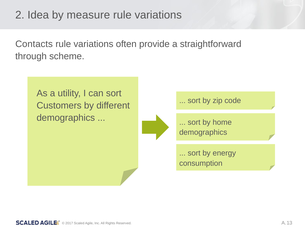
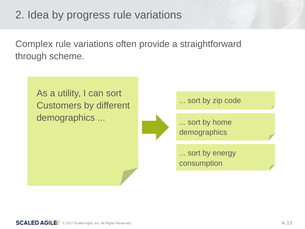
measure: measure -> progress (88, 15)
Contacts: Contacts -> Complex (34, 44)
